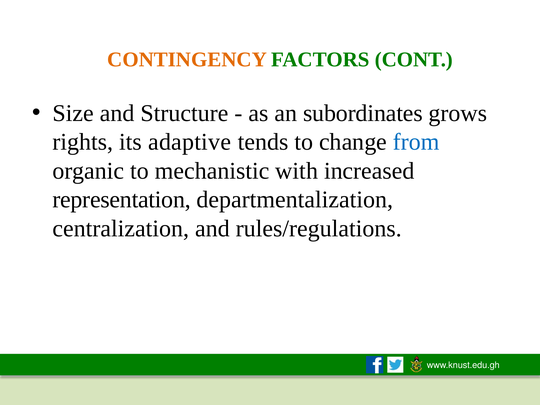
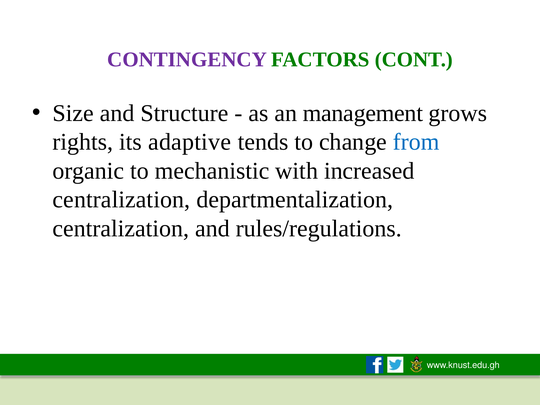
CONTINGENCY colour: orange -> purple (187, 60)
subordinates: subordinates -> management (363, 113)
representation: representation -> centralization (121, 200)
